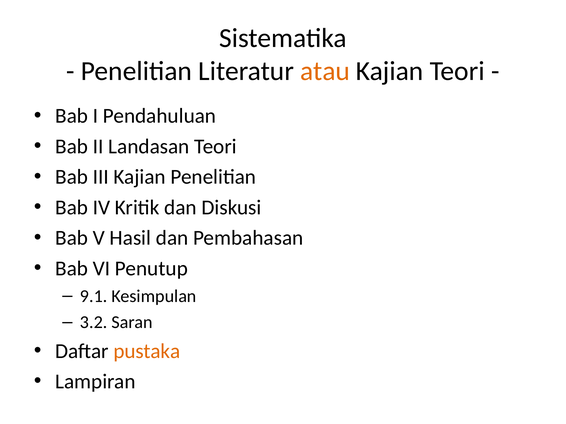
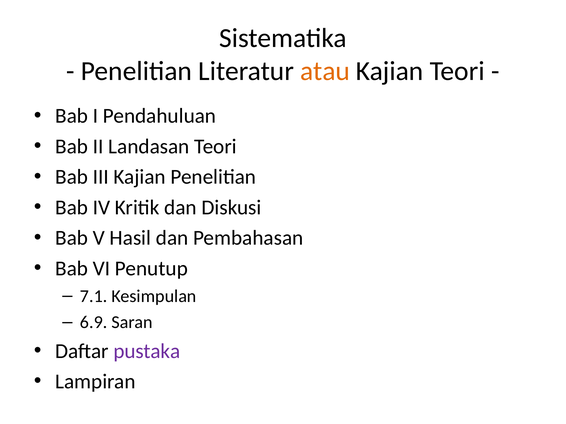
9.1: 9.1 -> 7.1 (94, 297)
3.2: 3.2 -> 6.9 (94, 323)
pustaka colour: orange -> purple (147, 351)
